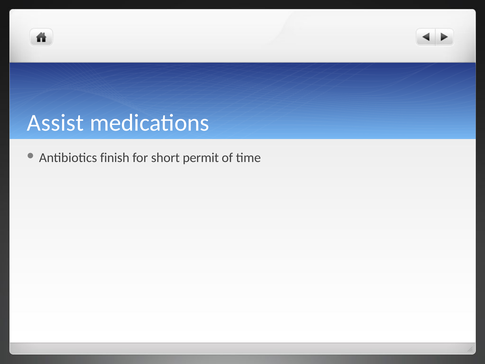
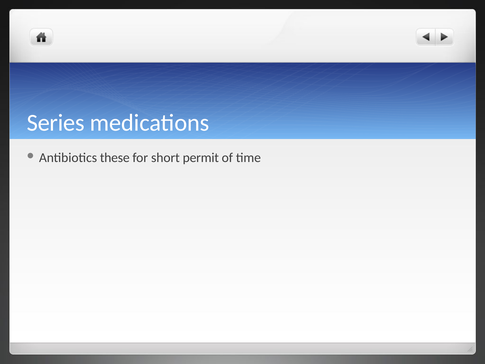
Assist: Assist -> Series (56, 123)
finish: finish -> these (115, 158)
